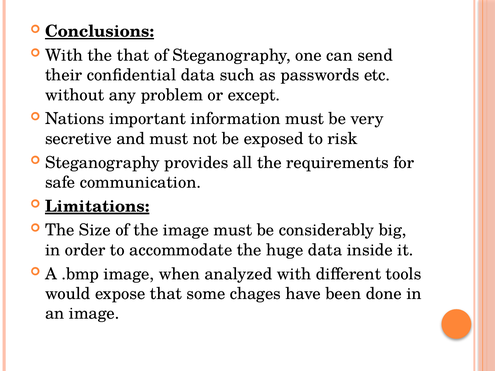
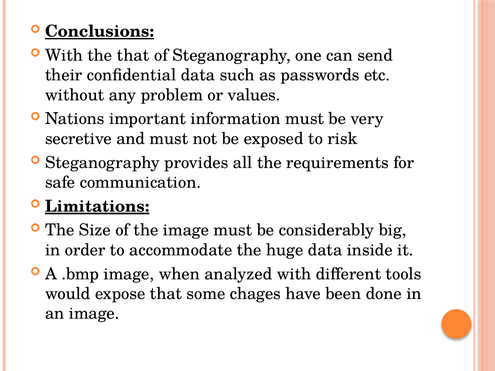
except: except -> values (254, 95)
